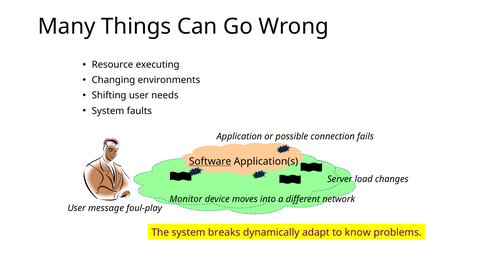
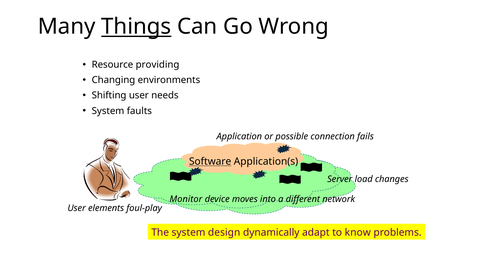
Things underline: none -> present (136, 27)
executing: executing -> providing (158, 65)
message: message -> elements (106, 208)
breaks: breaks -> design (224, 233)
